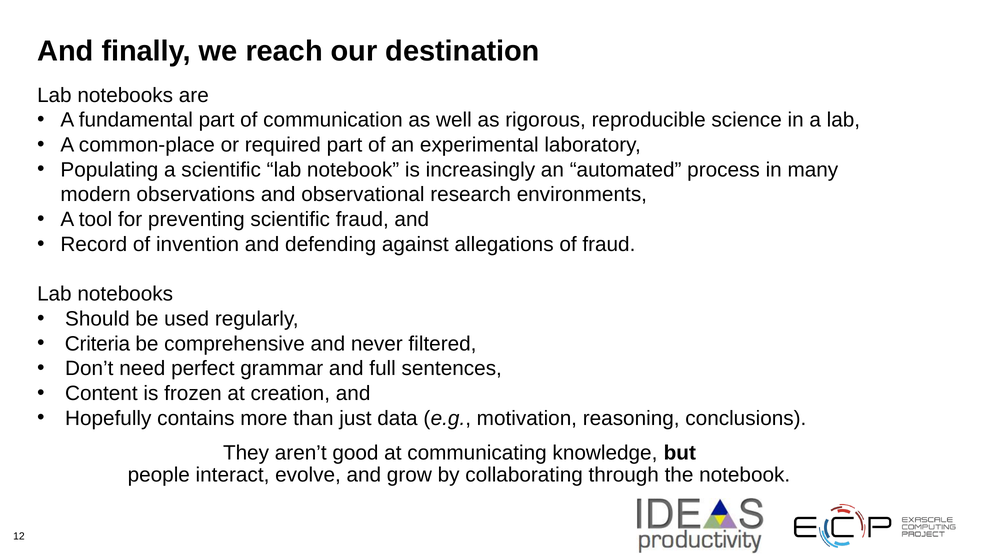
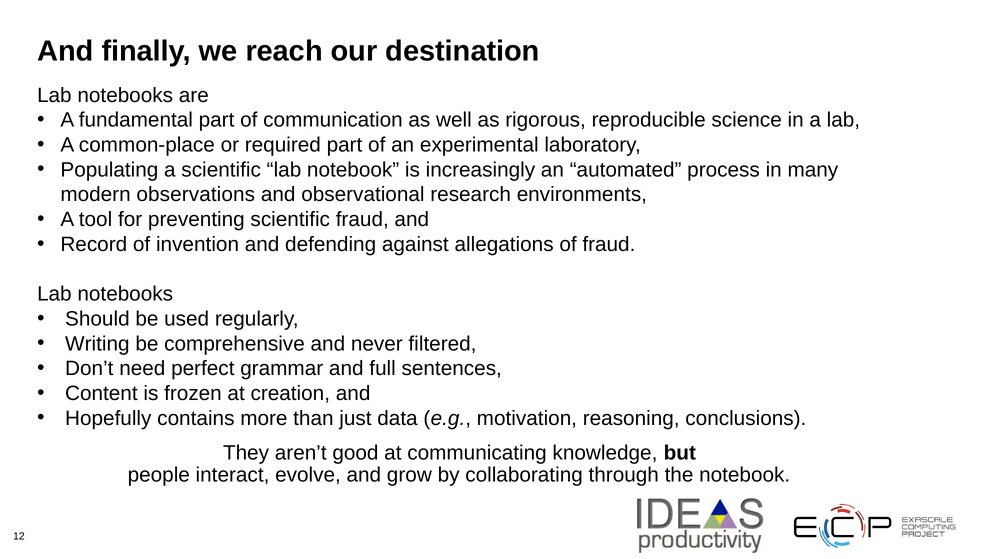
Criteria: Criteria -> Writing (97, 344)
